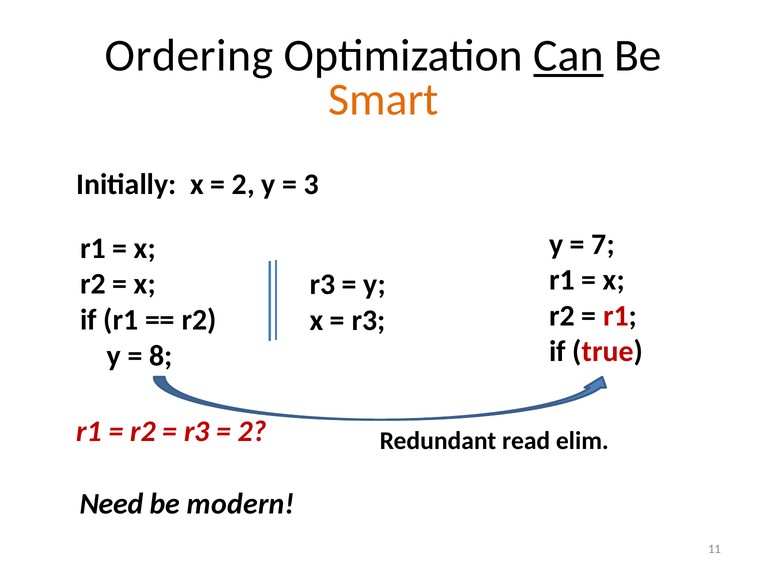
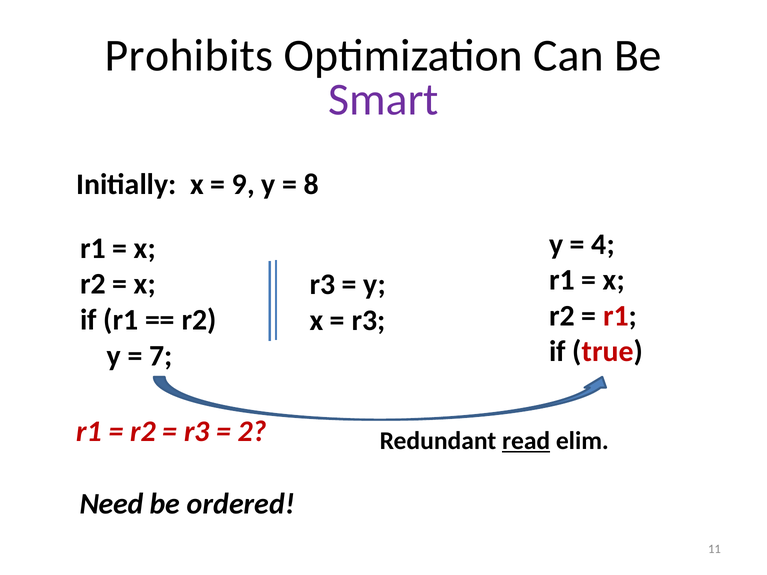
Ordering: Ordering -> Prohibits (189, 56)
Can underline: present -> none (568, 56)
Smart colour: orange -> purple (383, 100)
2: 2 -> 9 (243, 185)
3: 3 -> 8 (311, 185)
7: 7 -> 4 (603, 244)
8: 8 -> 7 (161, 356)
read underline: none -> present (526, 441)
modern: modern -> ordered (241, 504)
